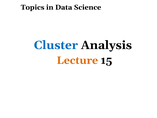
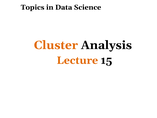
Cluster colour: blue -> orange (56, 45)
